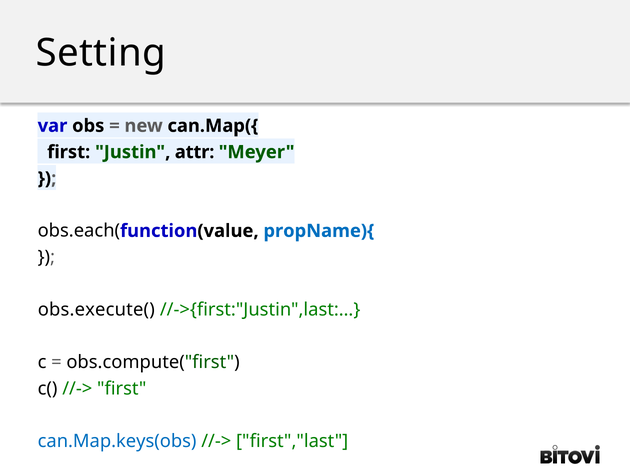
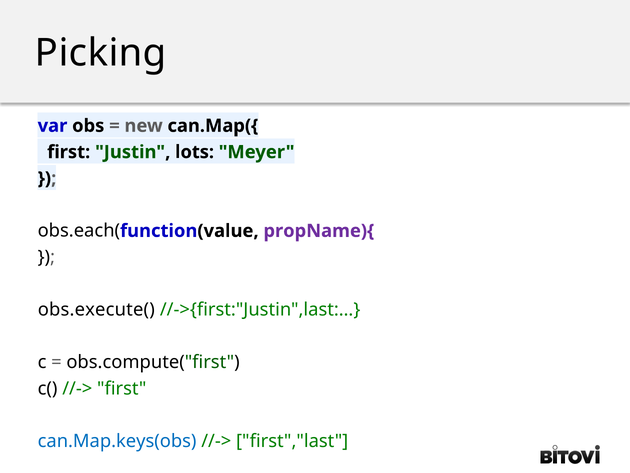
Setting: Setting -> Picking (101, 53)
attr: attr -> lots (195, 152)
propName){ colour: blue -> purple (319, 231)
